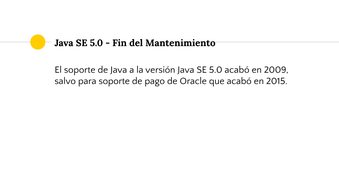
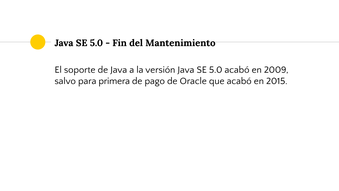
para soporte: soporte -> primera (114, 81)
